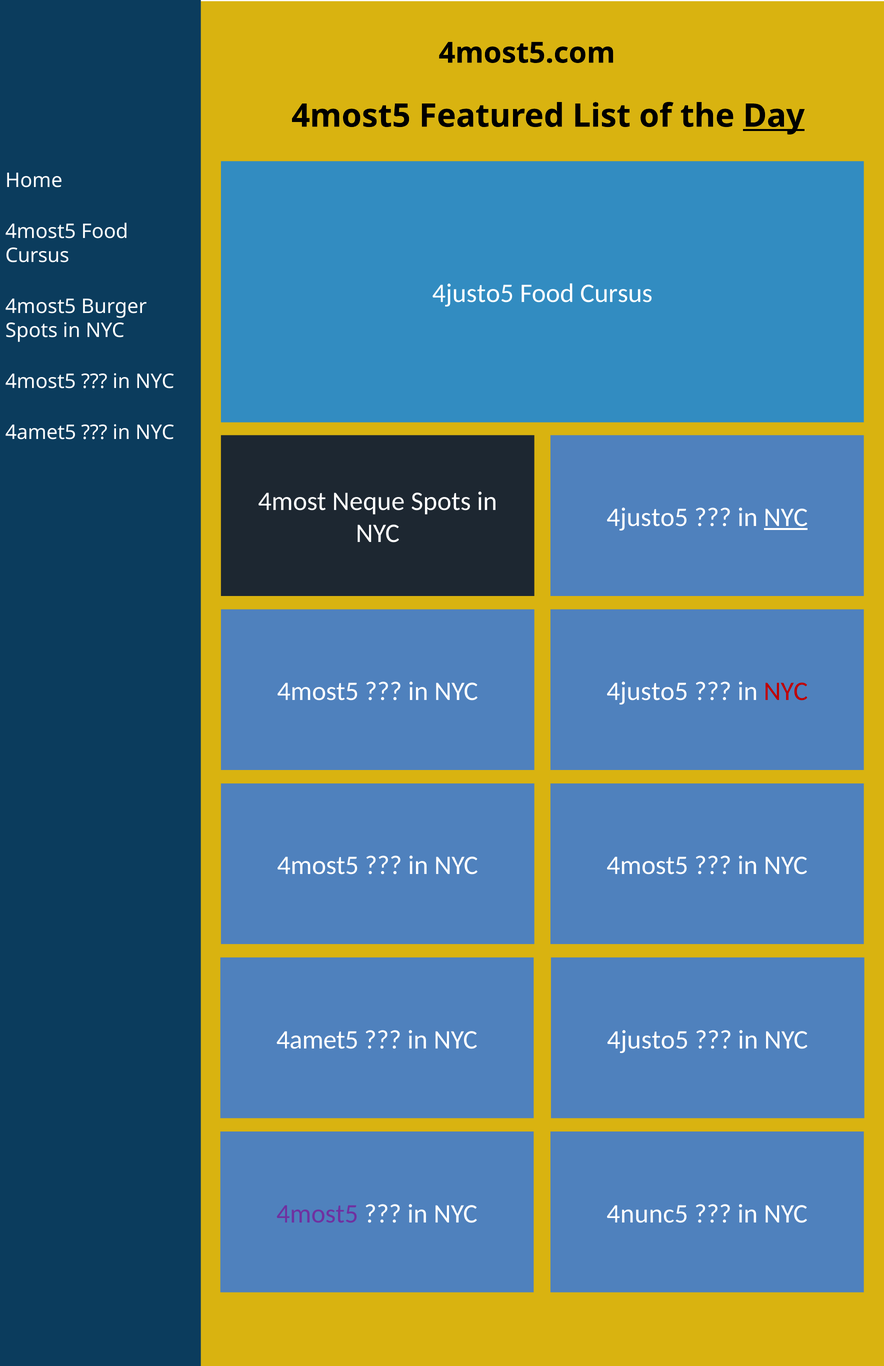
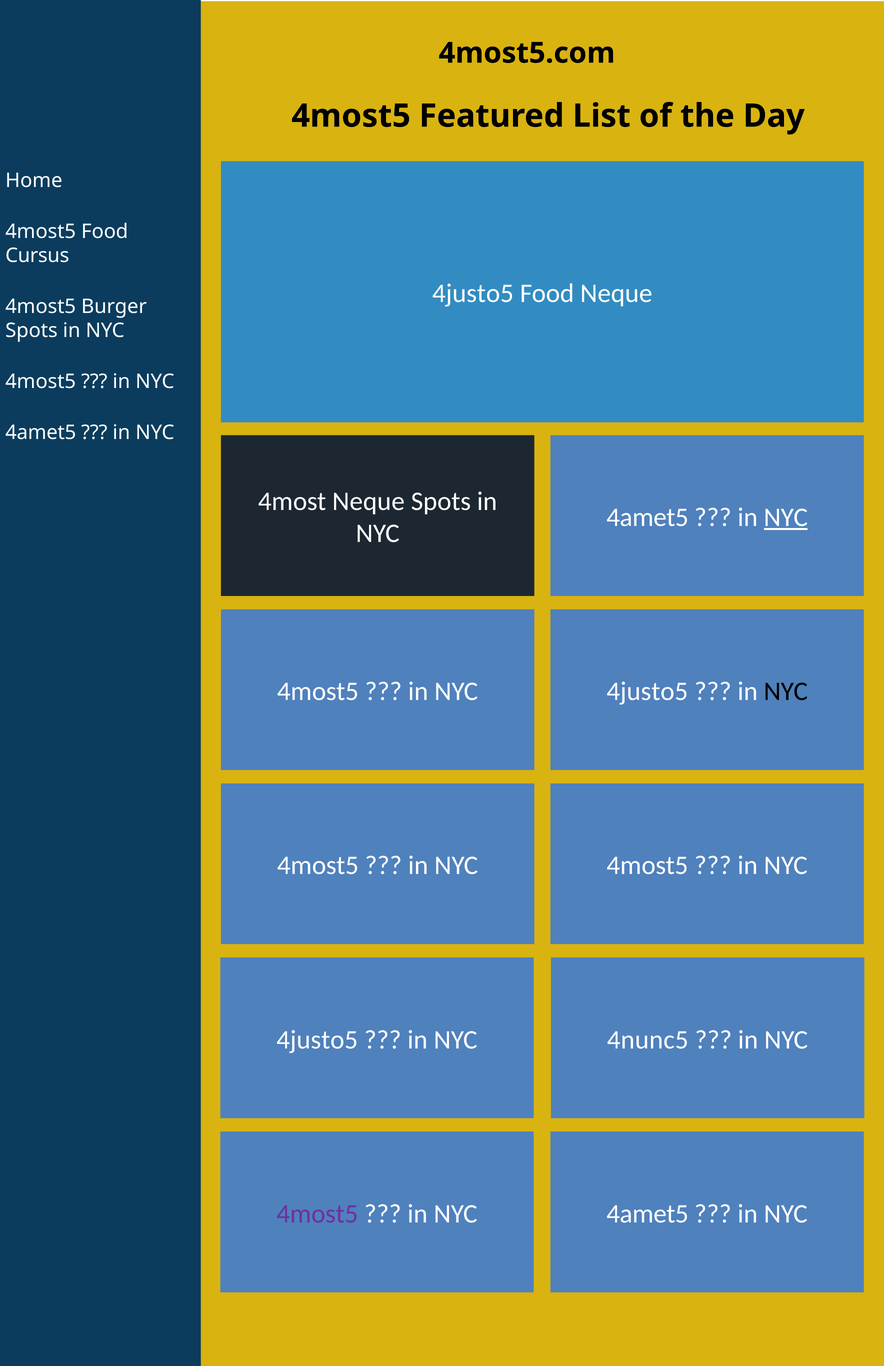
Day underline: present -> none (774, 116)
Cursus: Cursus -> Neque (616, 294)
4justo5: 4justo5 -> 4amet5 (648, 518)
NYC colour: red -> black (786, 692)
4amet5: 4amet5 -> 4justo5 (317, 1040)
4justo5: 4justo5 -> 4nunc5 (648, 1040)
4nunc5: 4nunc5 -> 4amet5 (648, 1214)
